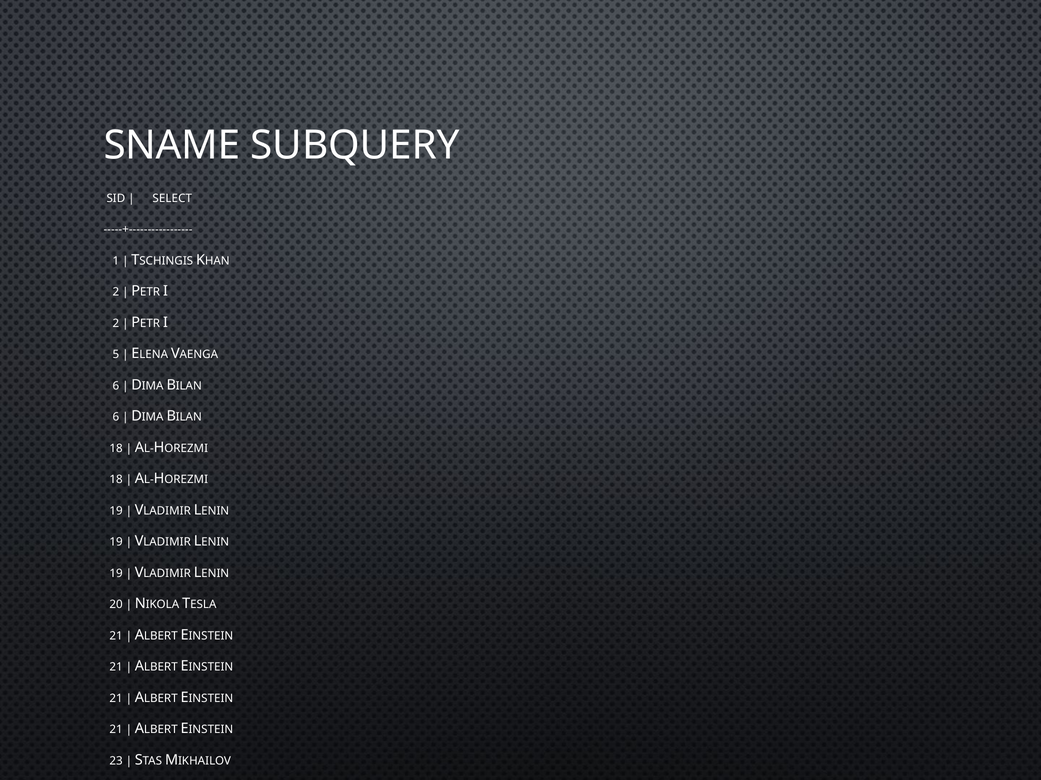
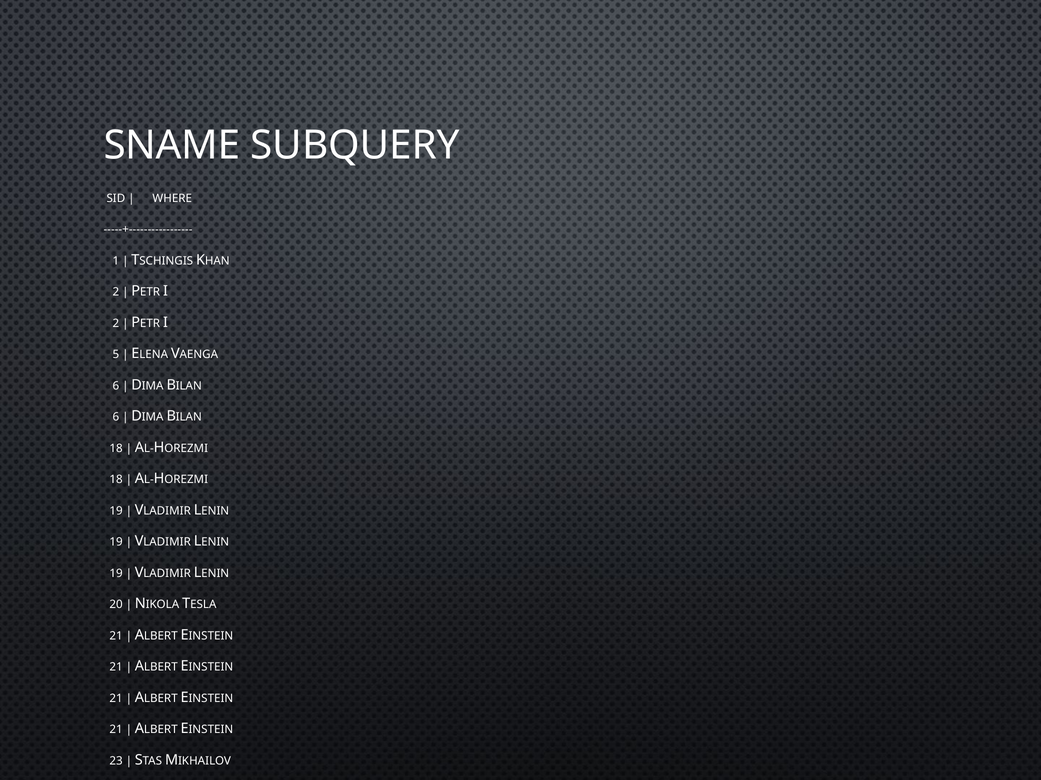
SELECT: SELECT -> WHERE (172, 199)
